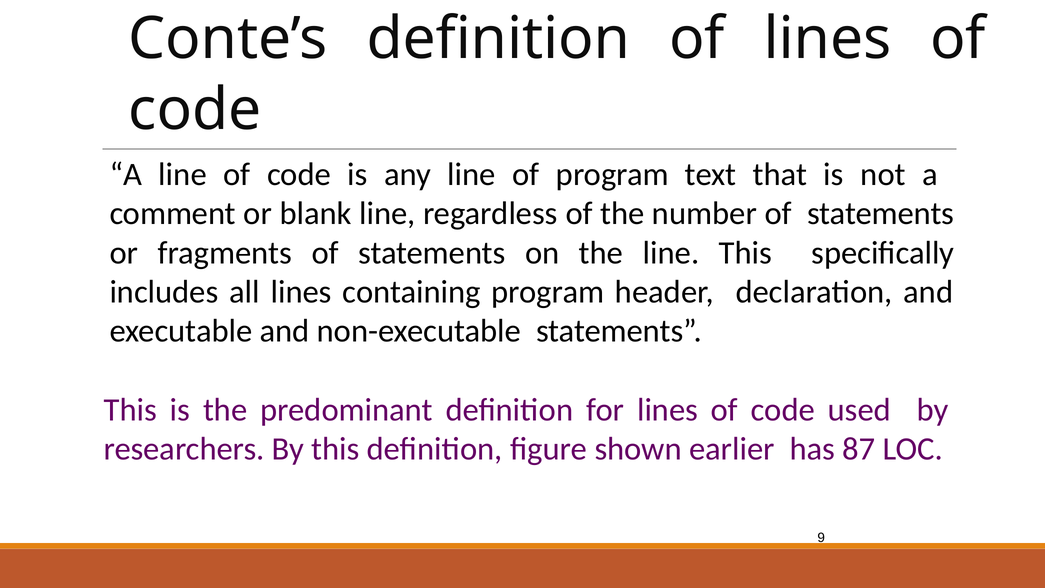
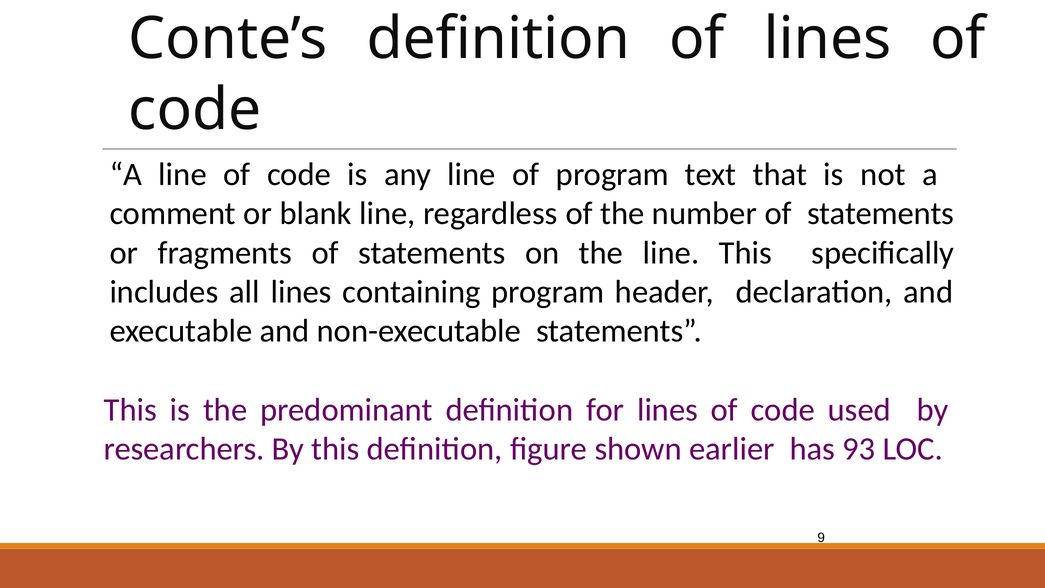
87: 87 -> 93 (859, 449)
